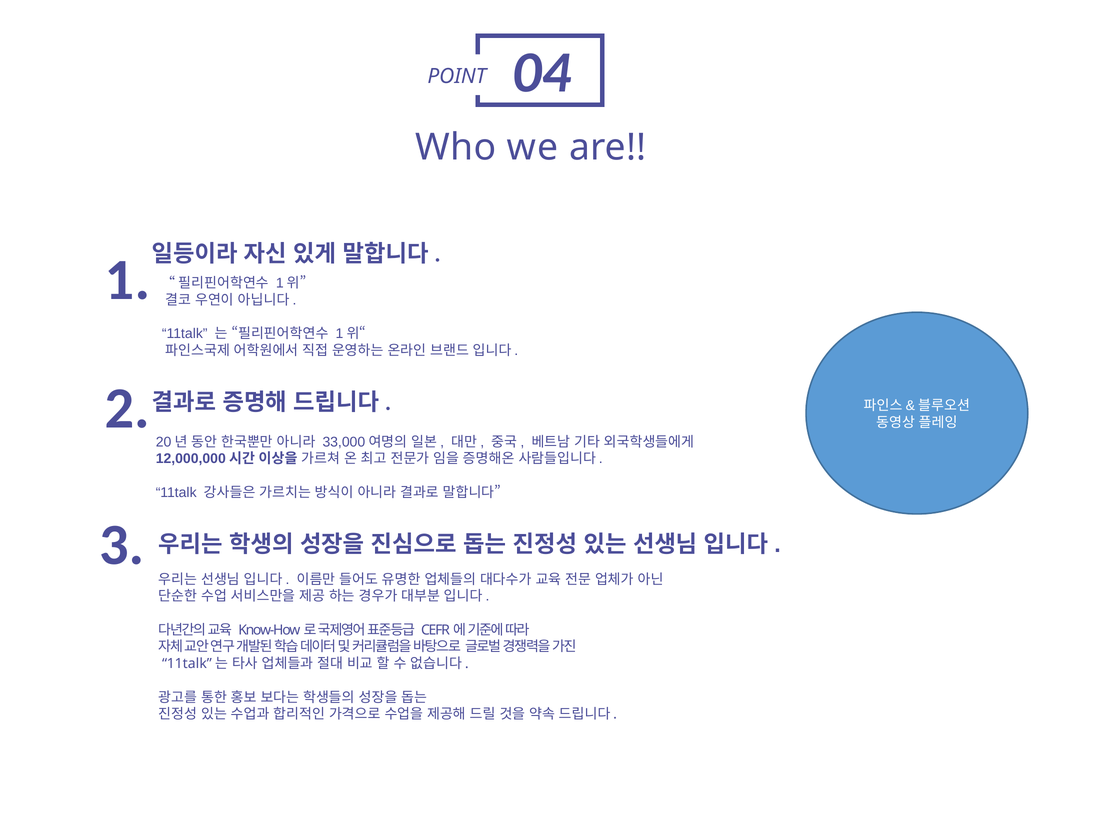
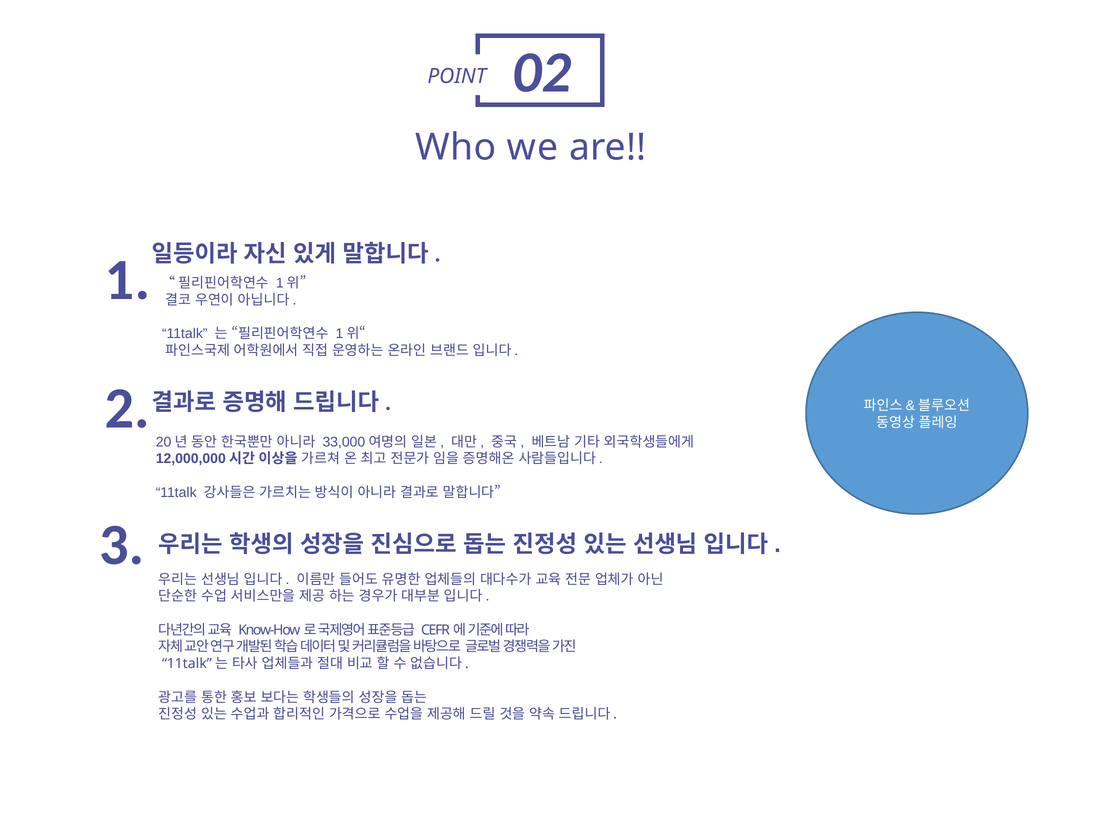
04: 04 -> 02 (542, 73)
